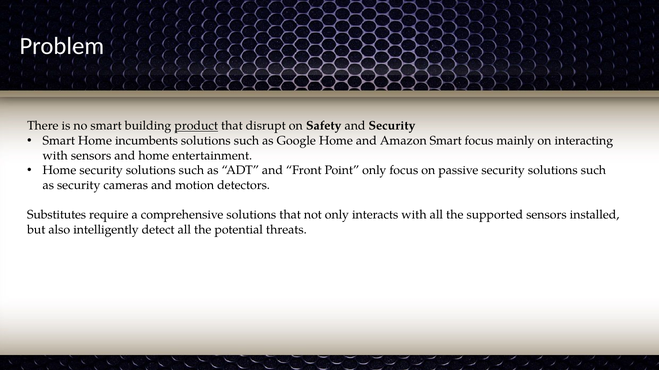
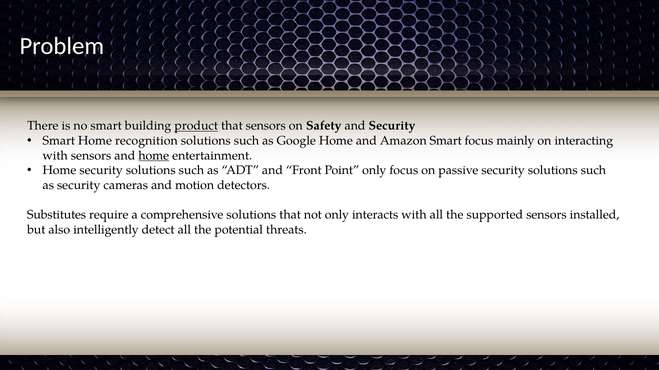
that disrupt: disrupt -> sensors (266, 126)
incumbents: incumbents -> recognition (146, 141)
home underline: none -> present (154, 156)
